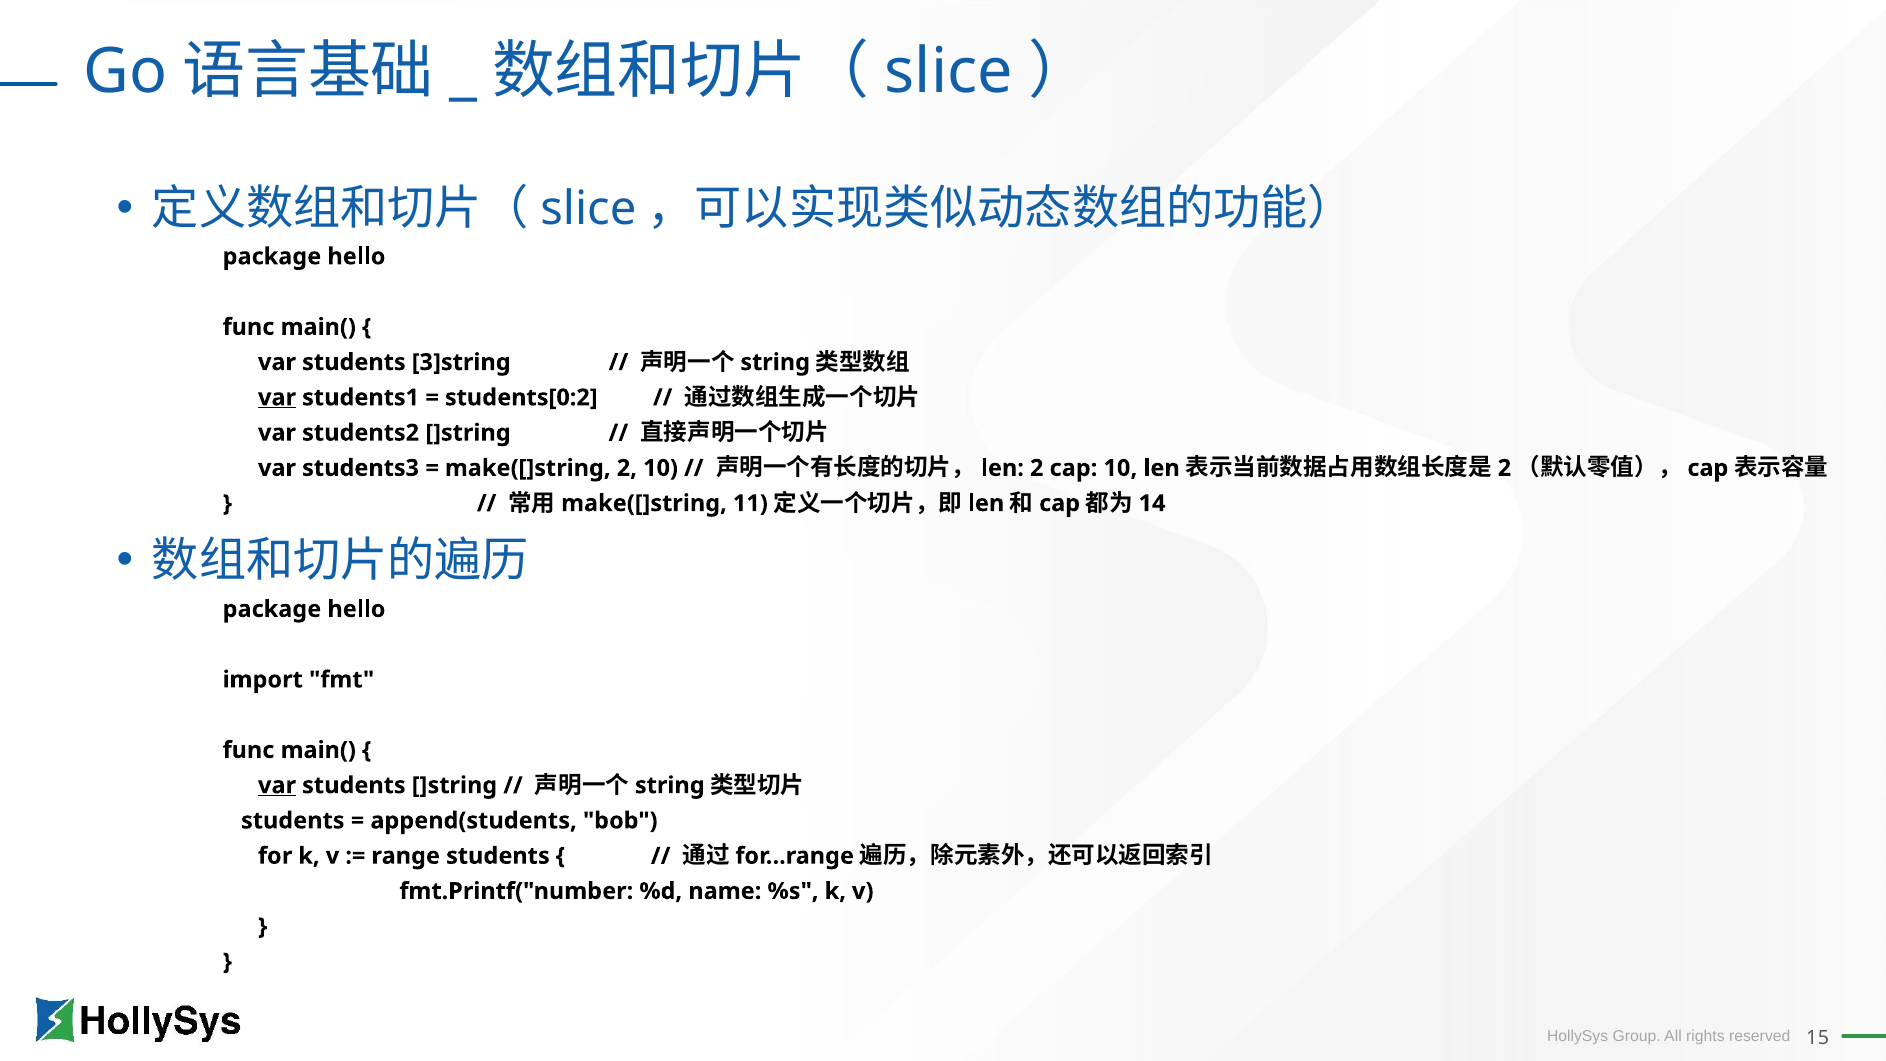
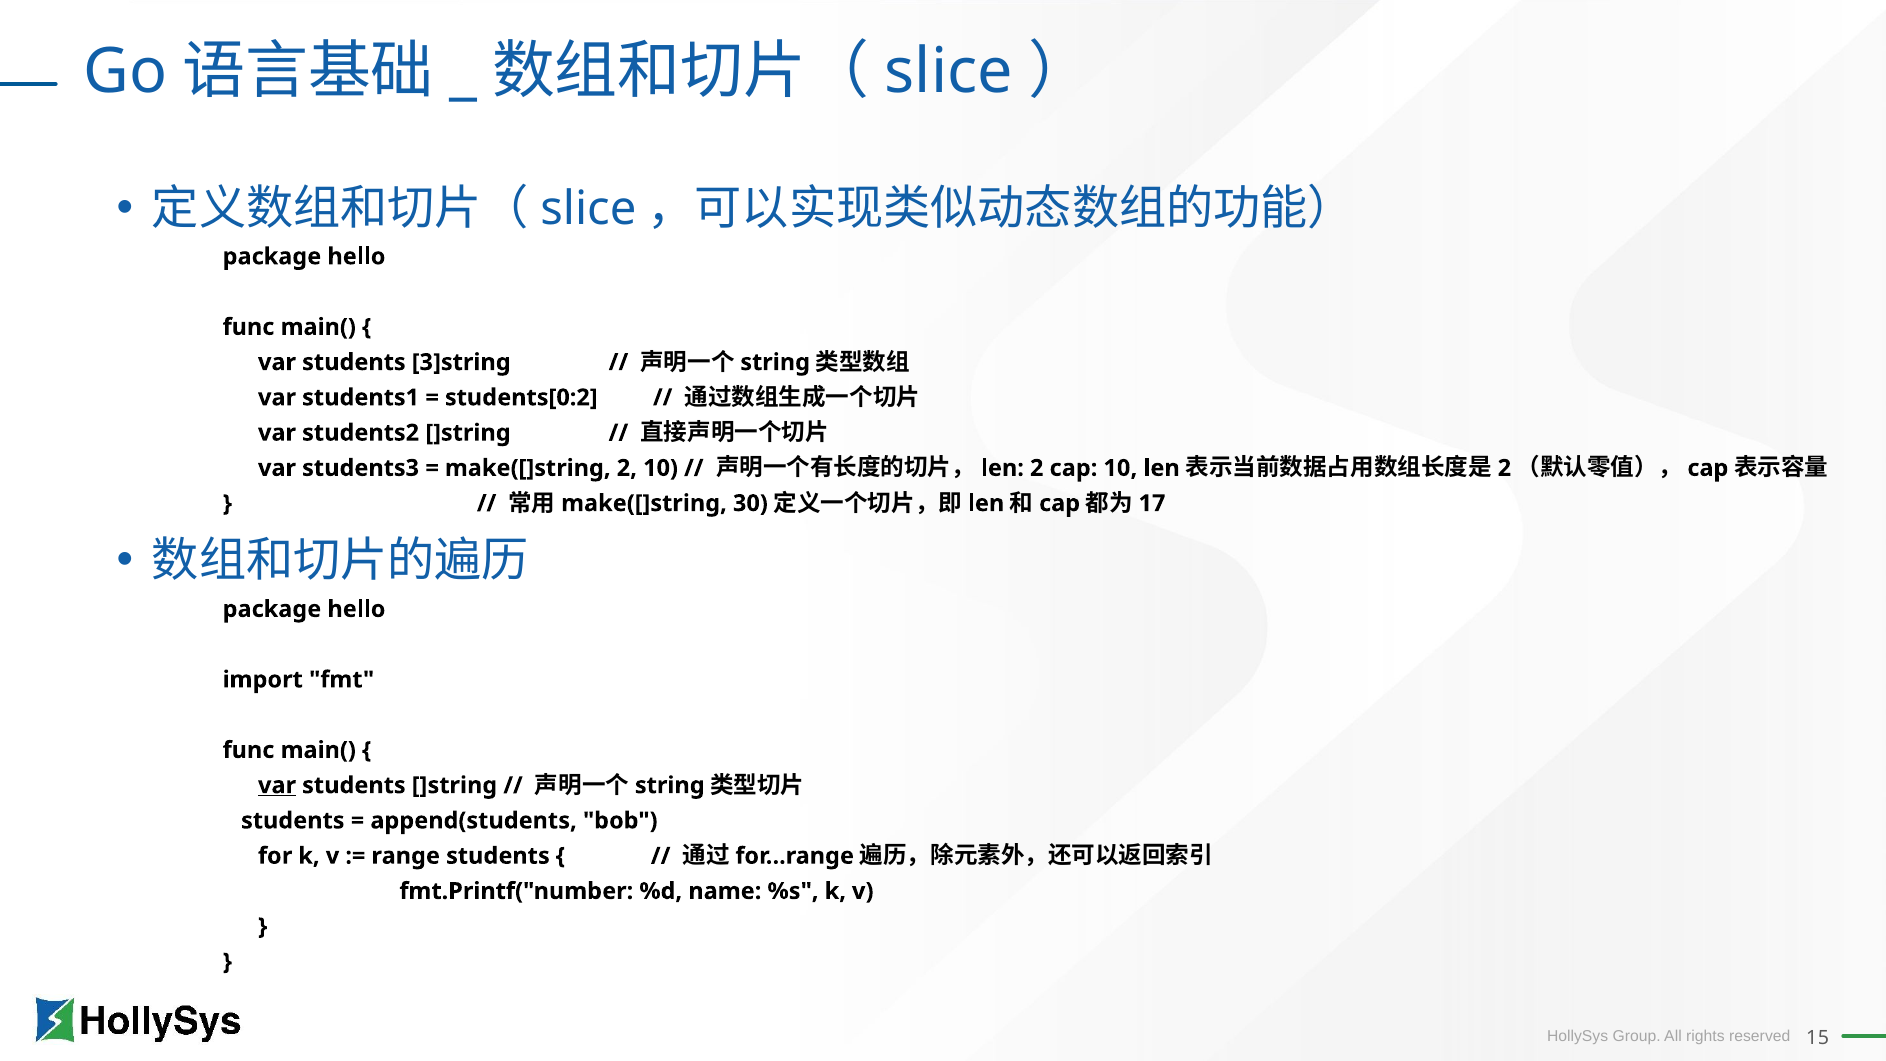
var underline: present -> none (277, 398)
11: 11 -> 30 (750, 503)
14: 14 -> 17 (1152, 503)
